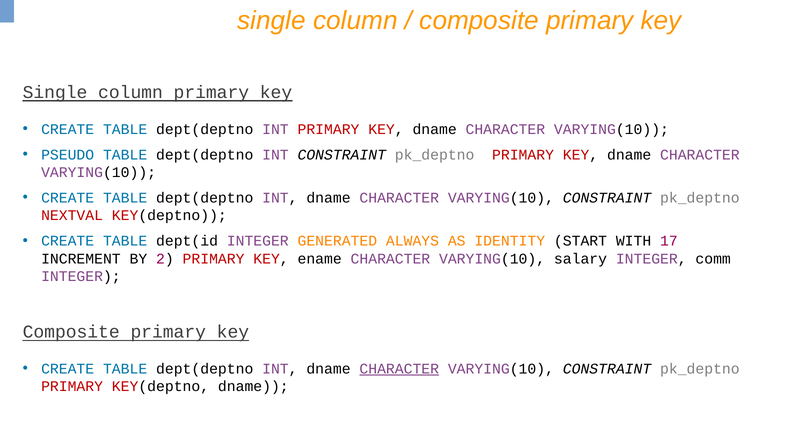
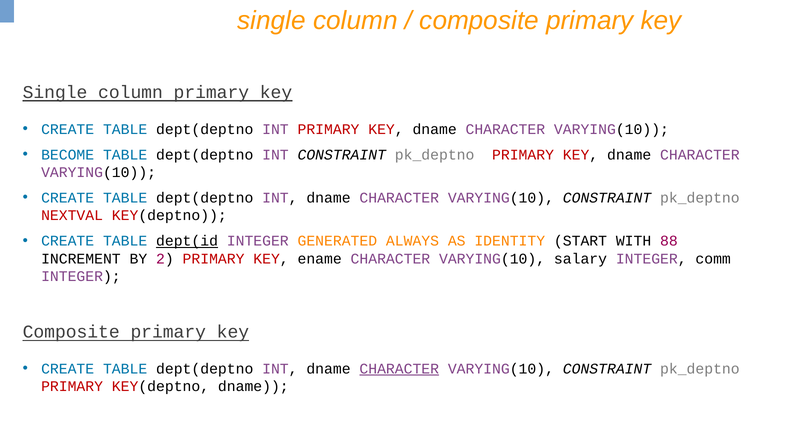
PSEUDO: PSEUDO -> BECOME (68, 155)
dept(id underline: none -> present (187, 241)
17: 17 -> 88 (669, 241)
